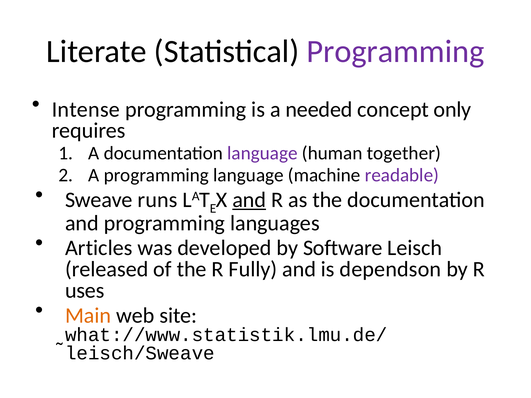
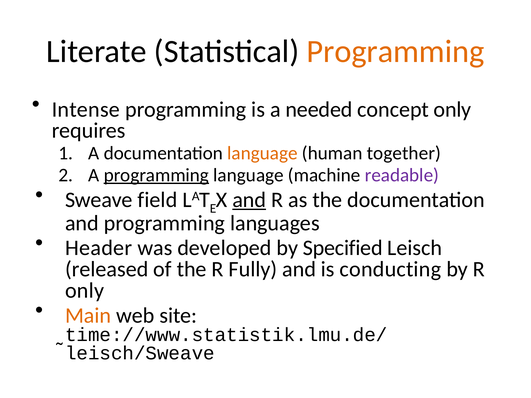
Programming colour: purple -> orange (395, 51)
language colour: purple -> orange (262, 153)
programming underline: none -> present (156, 175)
runs: runs -> field (158, 200)
Articles: Articles -> Header (99, 248)
Software: Software -> Specified (343, 248)
dependson: dependson -> conducting (390, 269)
uses: uses -> only (85, 291)
what://www.statistik.lmu.de/: what://www.statistik.lmu.de/ -> time://www.statistik.lmu.de/ (226, 335)
